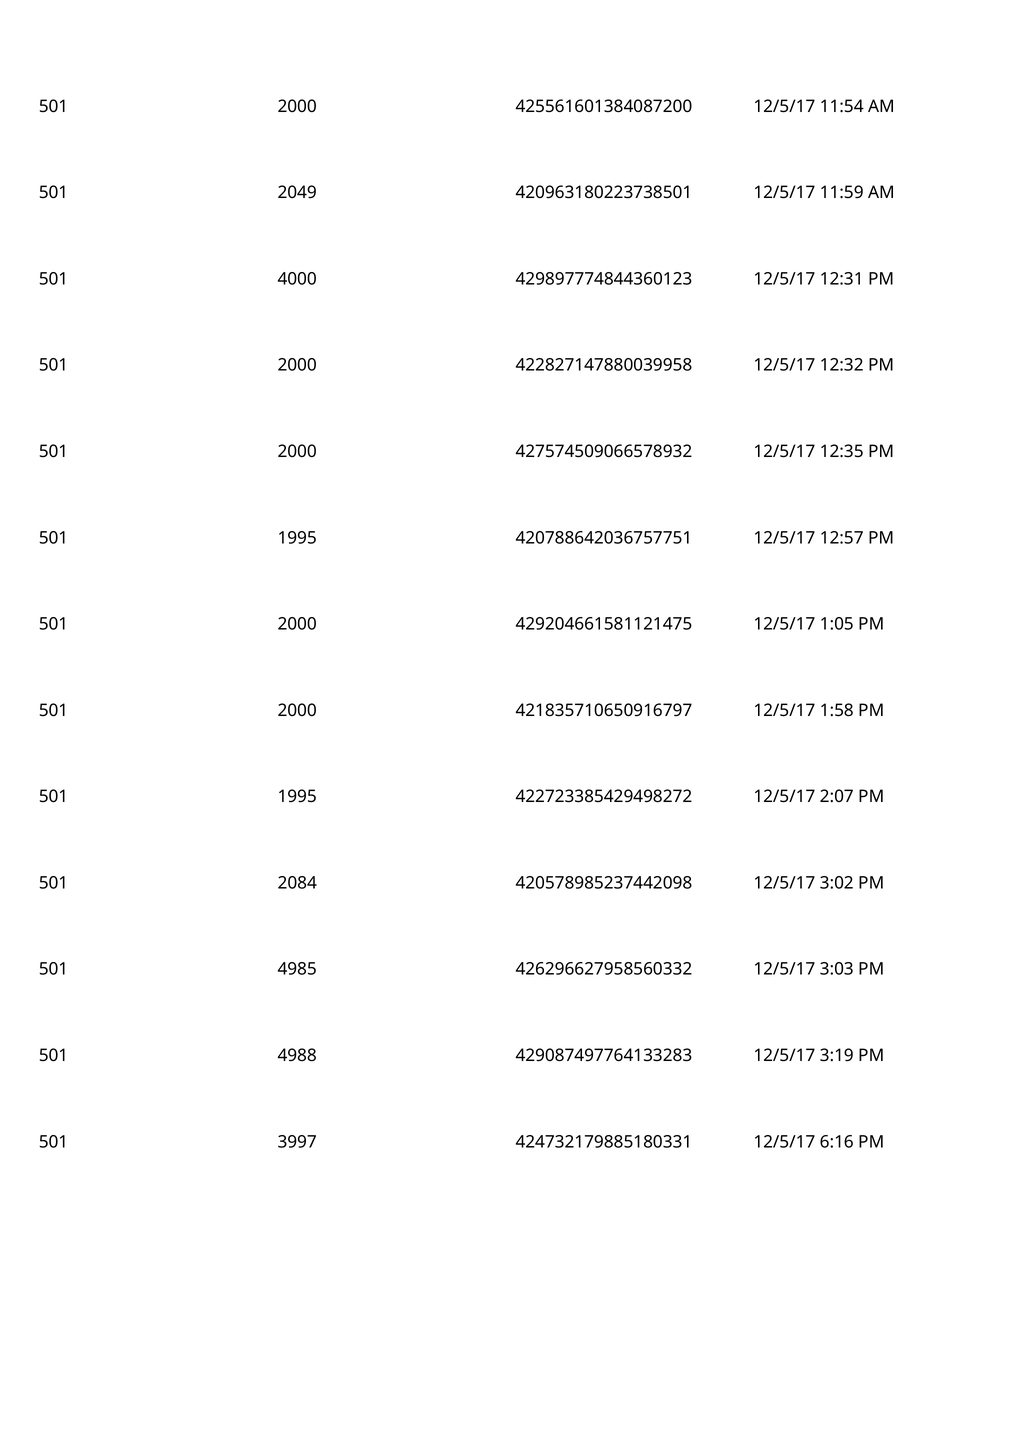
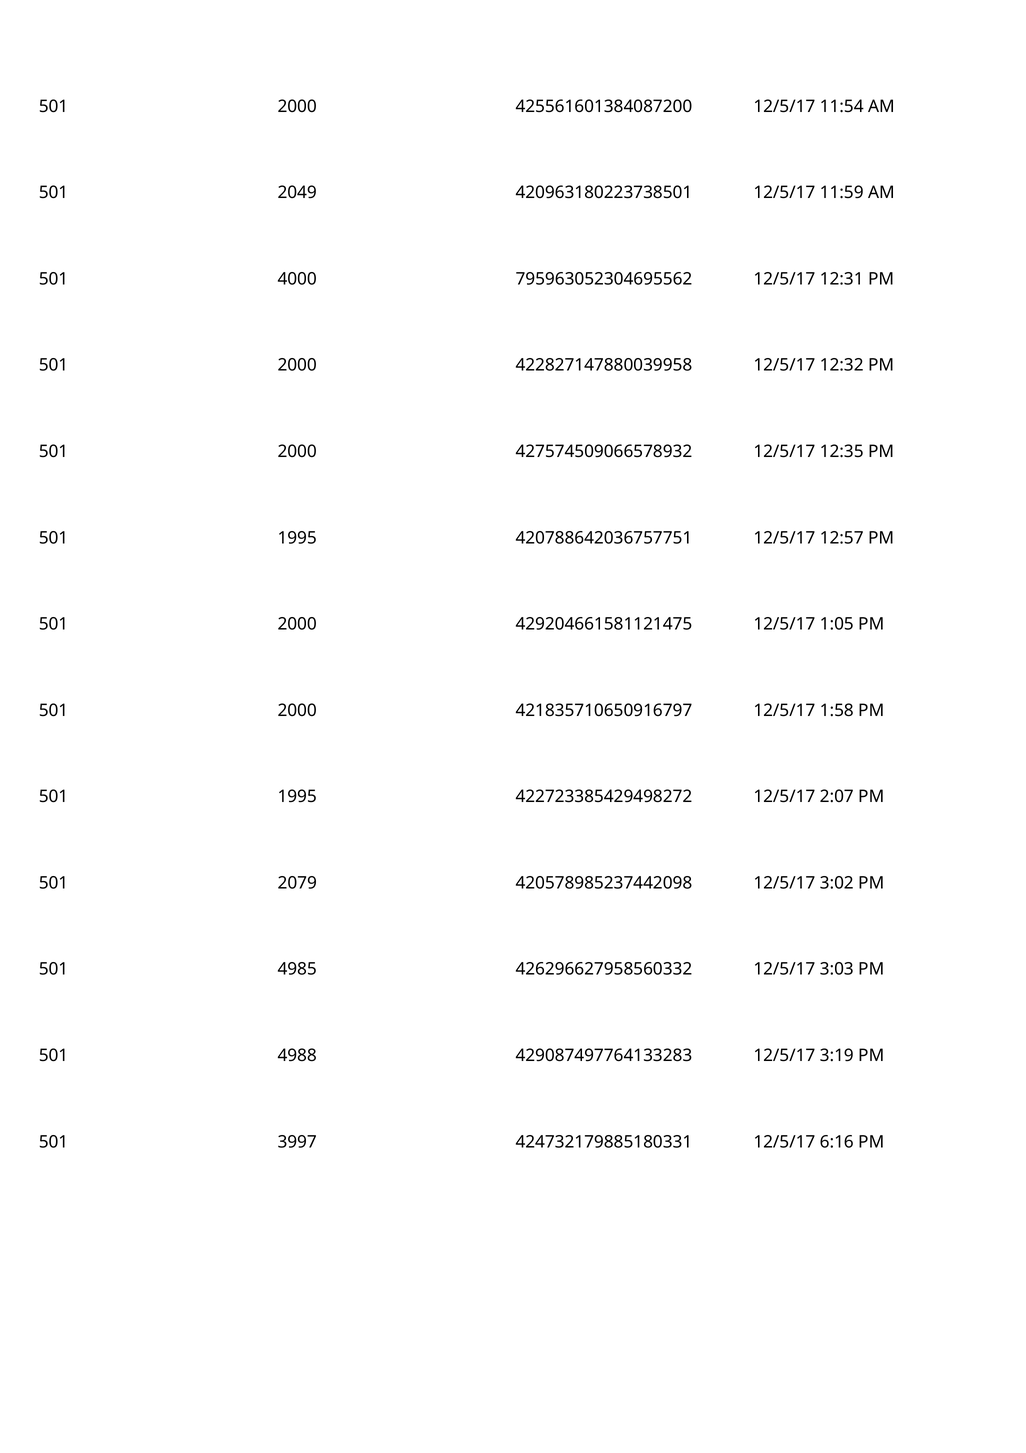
429897774844360123: 429897774844360123 -> 795963052304695562 (604, 279)
2084: 2084 -> 2079 (297, 882)
